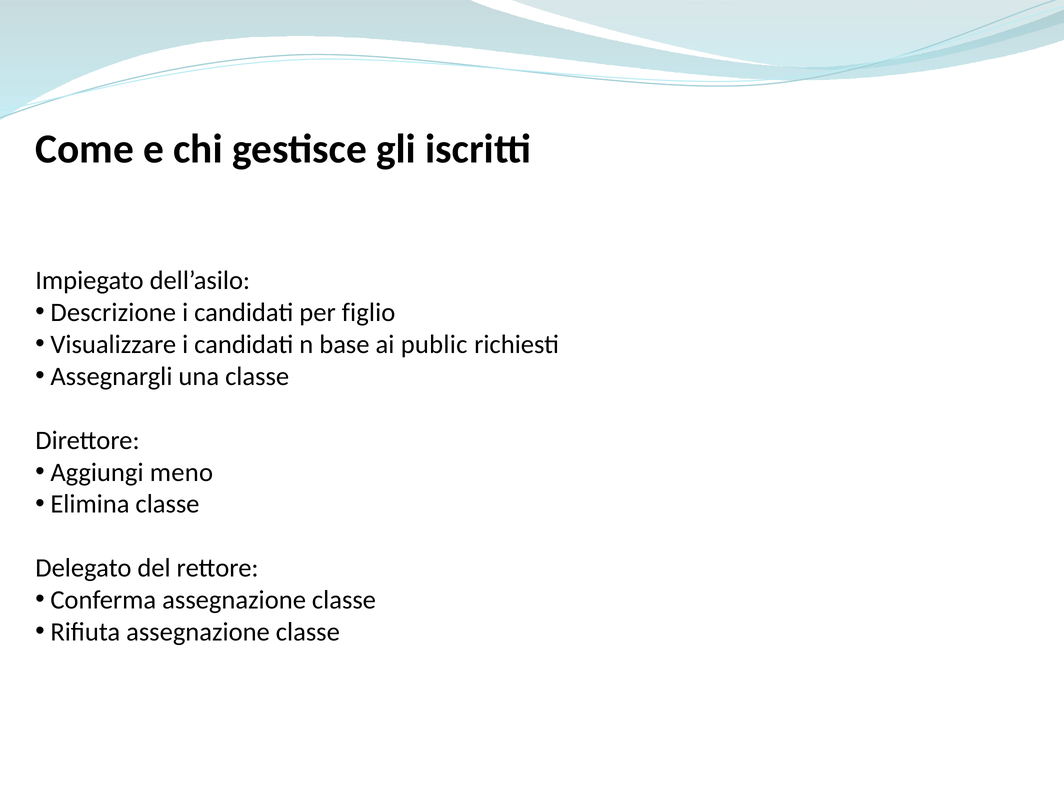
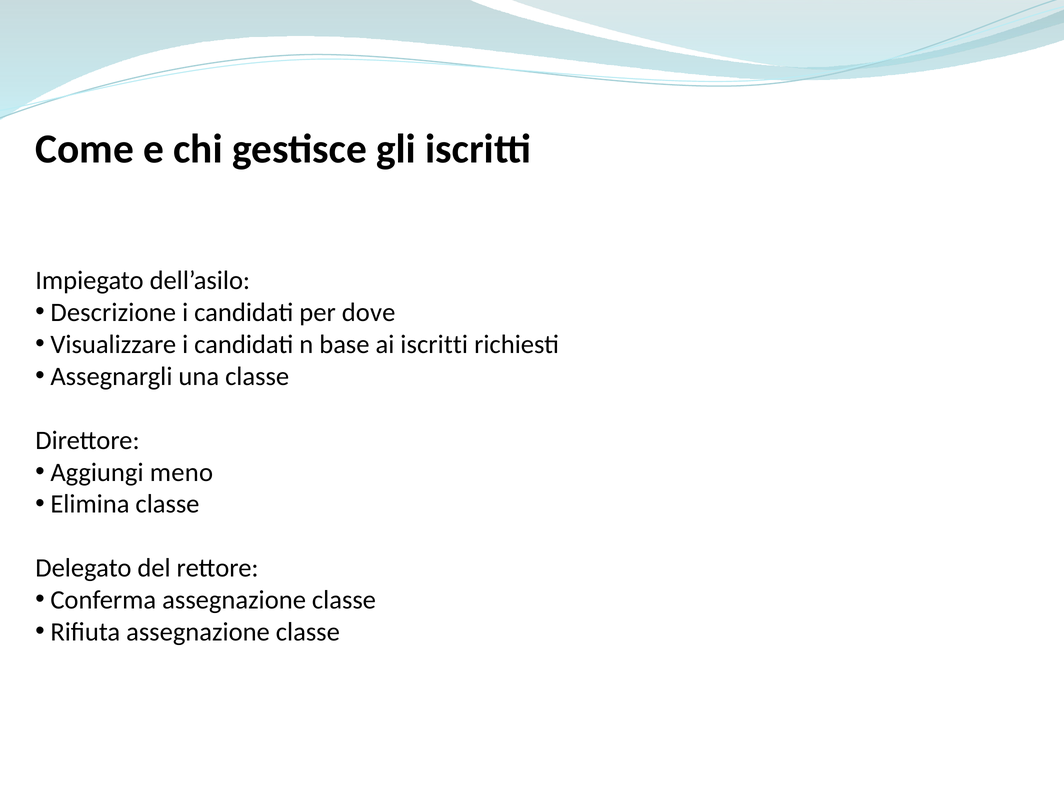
figlio: figlio -> dove (369, 313)
ai public: public -> iscritti (434, 345)
